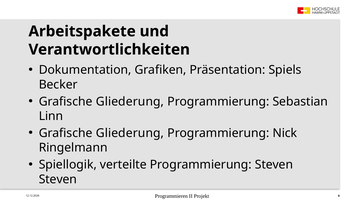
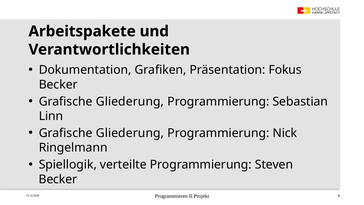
Spiels: Spiels -> Fokus (285, 70)
Steven: Steven -> Becker (58, 179)
